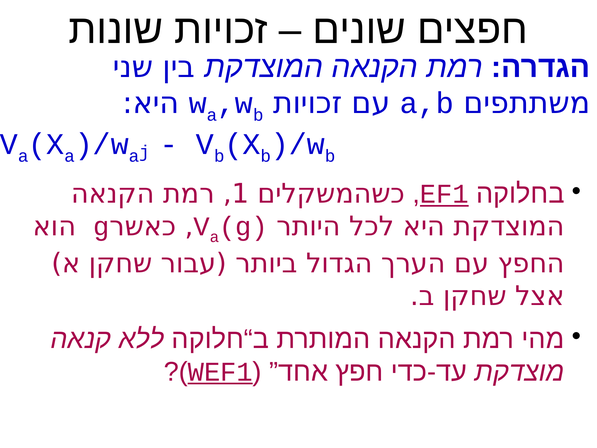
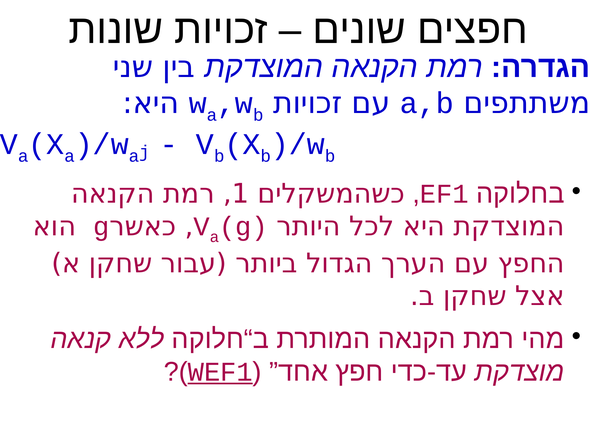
EF1 underline: present -> none (444, 194)
